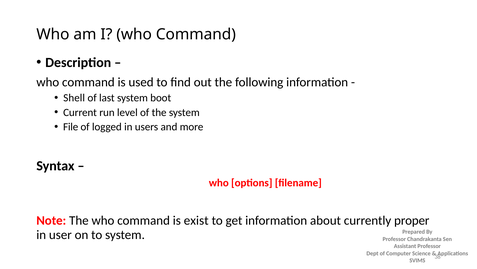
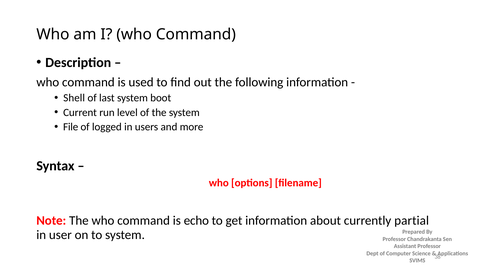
exist: exist -> echo (196, 220)
proper: proper -> partial (412, 220)
